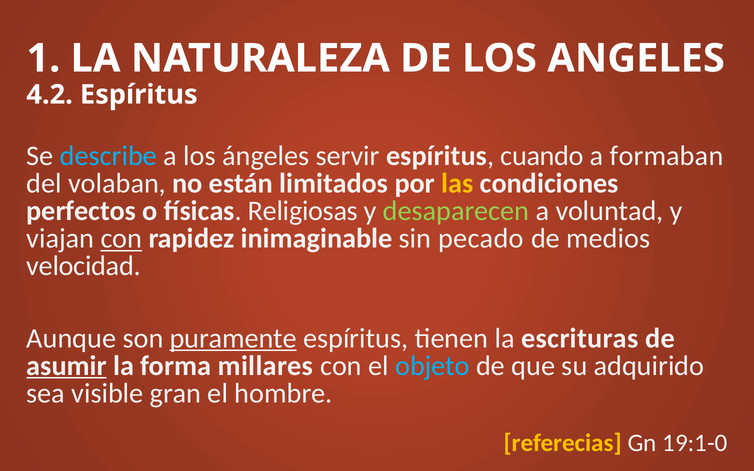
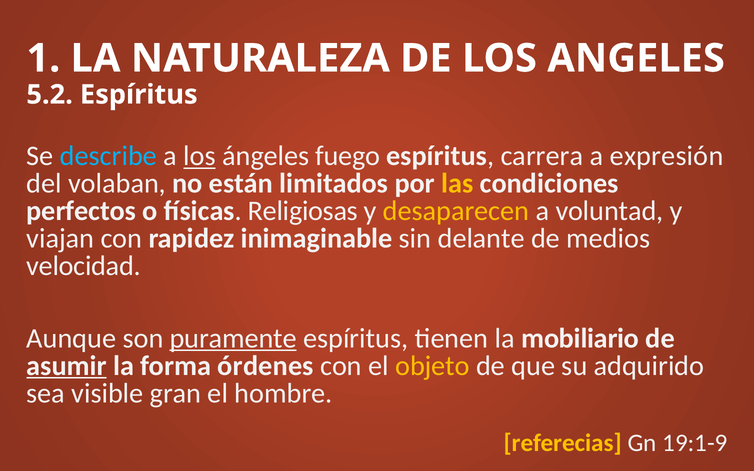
4.2: 4.2 -> 5.2 (50, 95)
los underline: none -> present (200, 156)
servir: servir -> fuego (348, 156)
cuando: cuando -> carrera (542, 156)
formaban: formaban -> expresión (667, 156)
desaparecen colour: light green -> yellow (456, 211)
con underline: present -> none (121, 239)
pecado: pecado -> delante (481, 239)
escrituras: escrituras -> mobiliario (580, 338)
millares: millares -> órdenes (266, 366)
objeto colour: light blue -> yellow (432, 366)
19:1-0: 19:1-0 -> 19:1-9 (695, 443)
